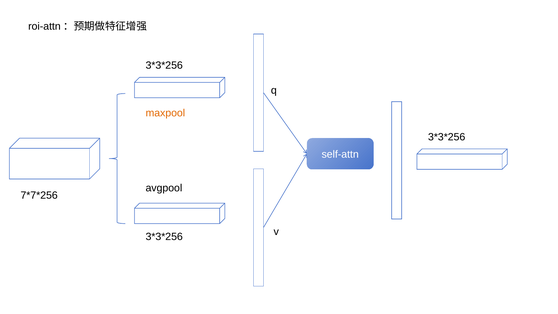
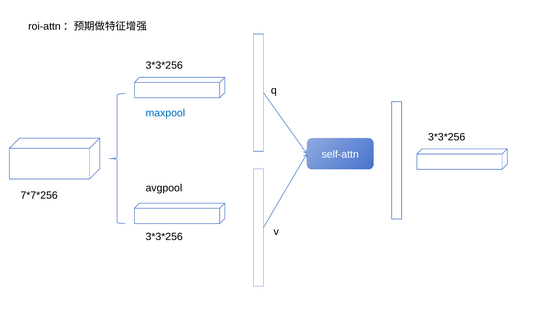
maxpool colour: orange -> blue (165, 113)
